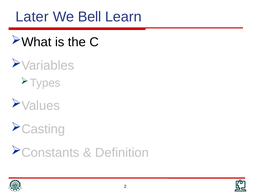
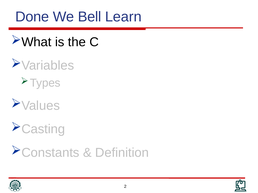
Later: Later -> Done (32, 17)
